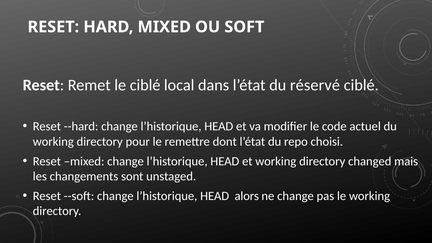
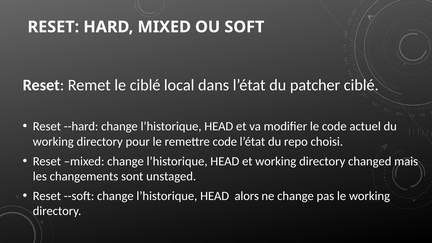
réservé: réservé -> patcher (315, 85)
remettre dont: dont -> code (225, 142)
